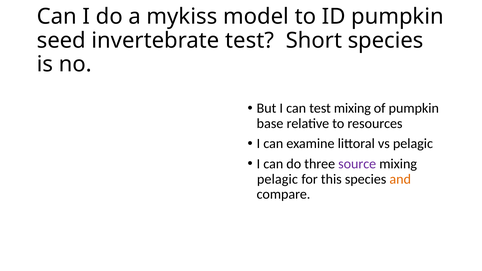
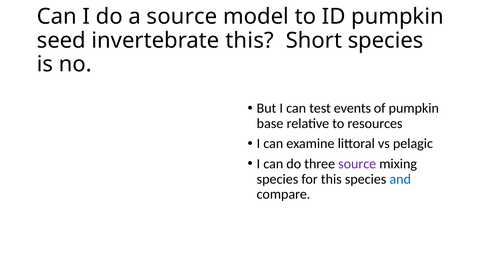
a mykiss: mykiss -> source (182, 17)
invertebrate test: test -> this (250, 40)
test mixing: mixing -> events (352, 108)
pelagic: pelagic -> species (277, 179)
and colour: orange -> blue (400, 179)
